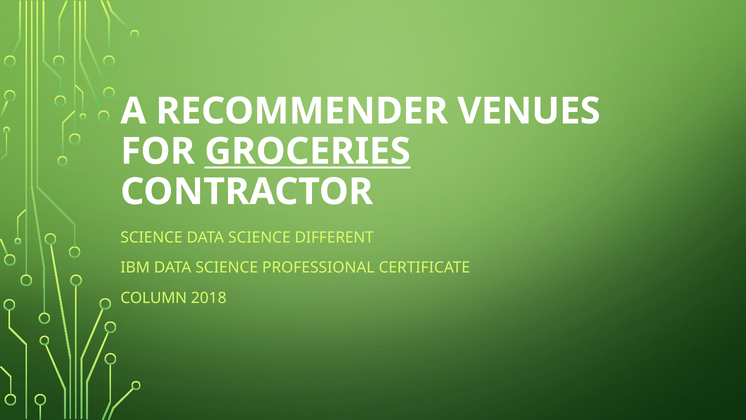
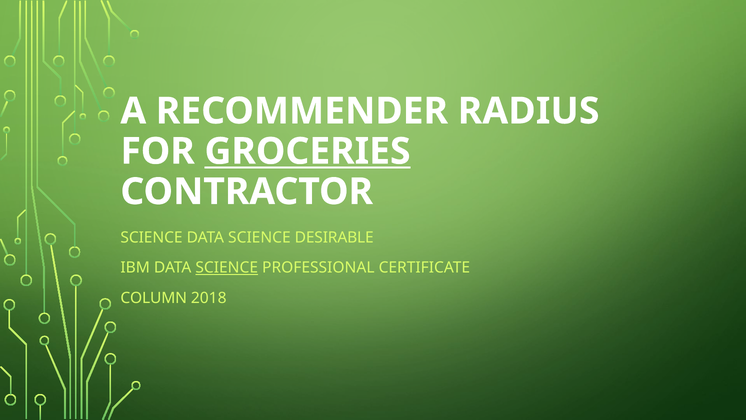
VENUES: VENUES -> RADIUS (529, 111)
DIFFERENT: DIFFERENT -> DESIRABLE (334, 237)
SCIENCE underline: none -> present (227, 268)
